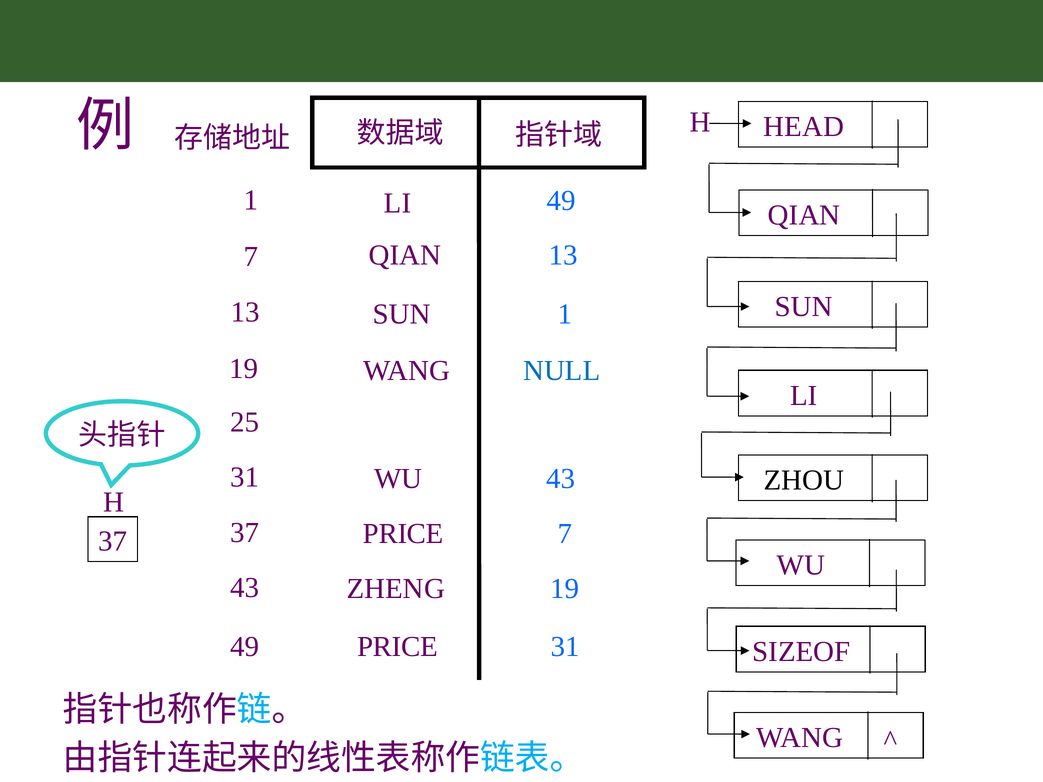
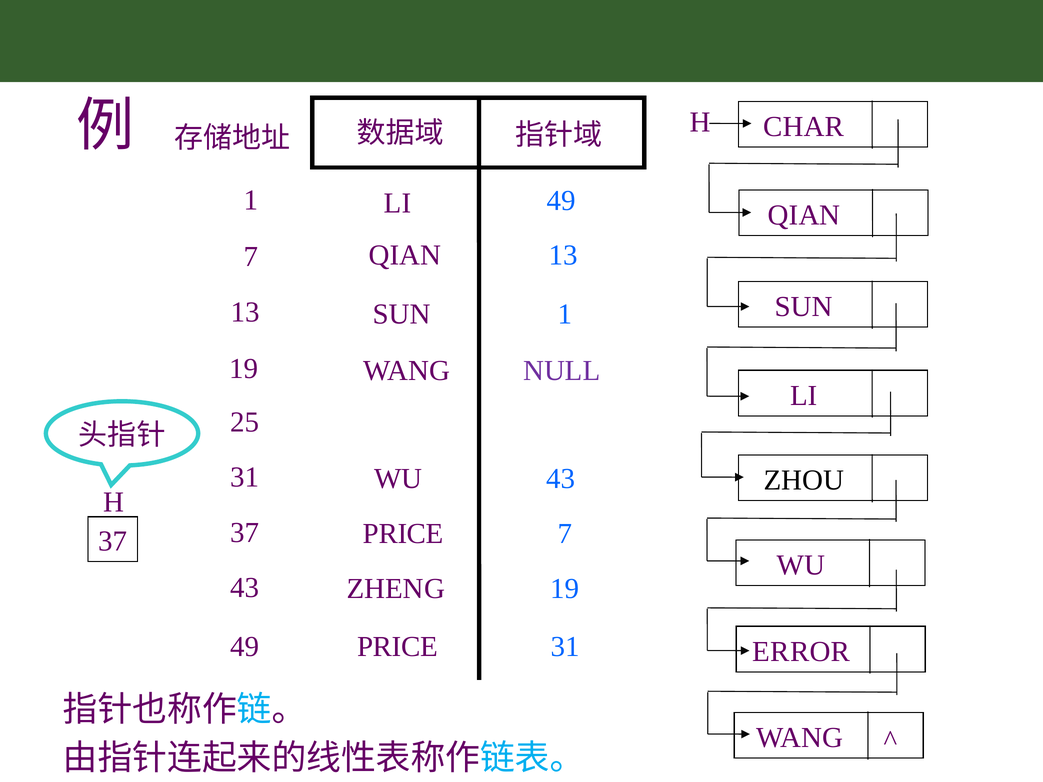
HEAD: HEAD -> CHAR (804, 127)
NULL colour: blue -> purple (562, 371)
SIZEOF: SIZEOF -> ERROR (801, 652)
